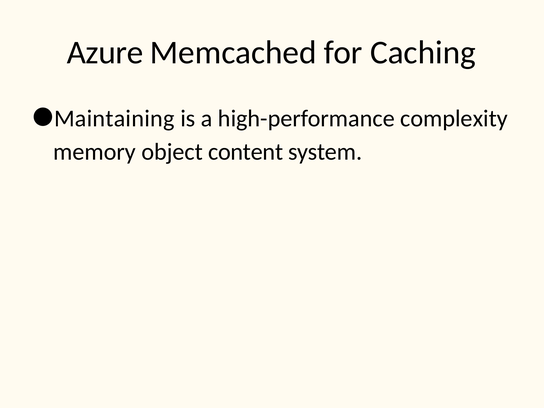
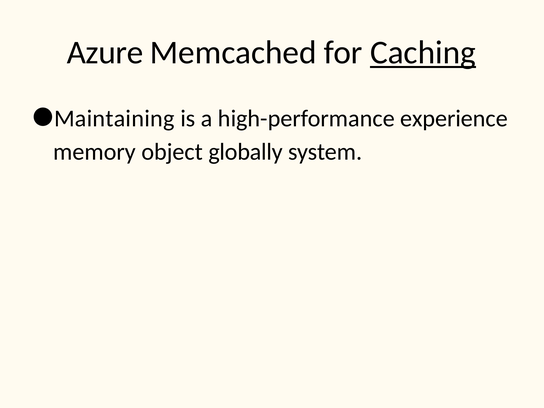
Caching underline: none -> present (423, 53)
complexity: complexity -> experience (454, 118)
content: content -> globally (246, 152)
